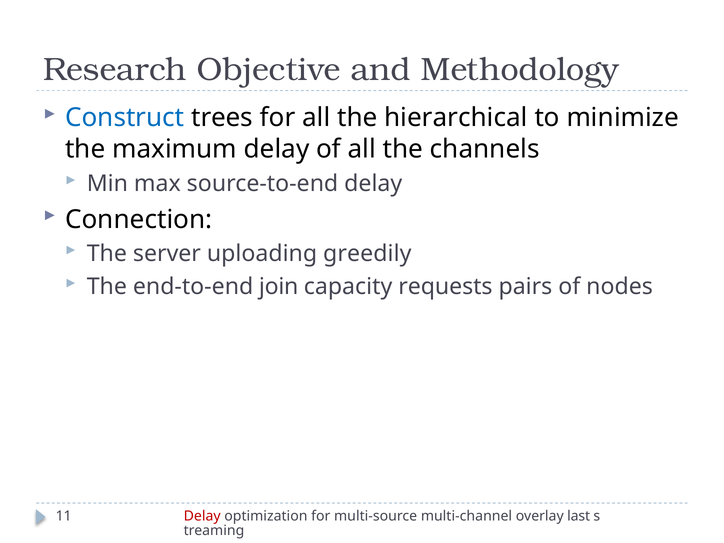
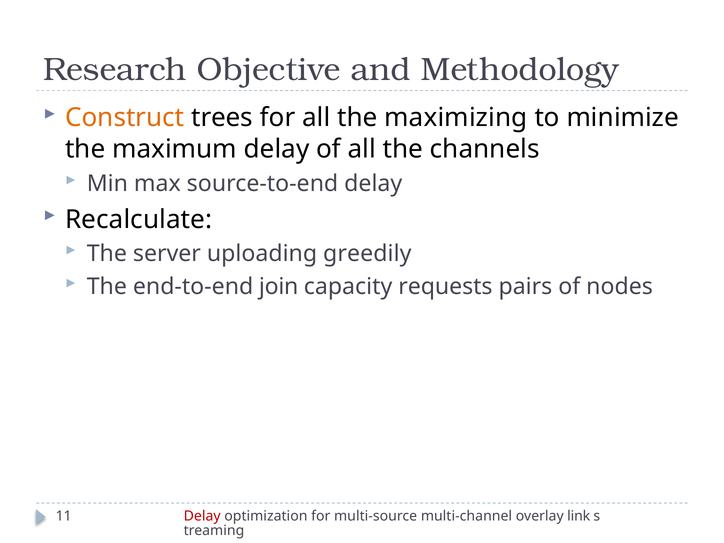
Construct colour: blue -> orange (125, 118)
hierarchical: hierarchical -> maximizing (456, 118)
Connection: Connection -> Recalculate (139, 219)
last: last -> link (579, 516)
